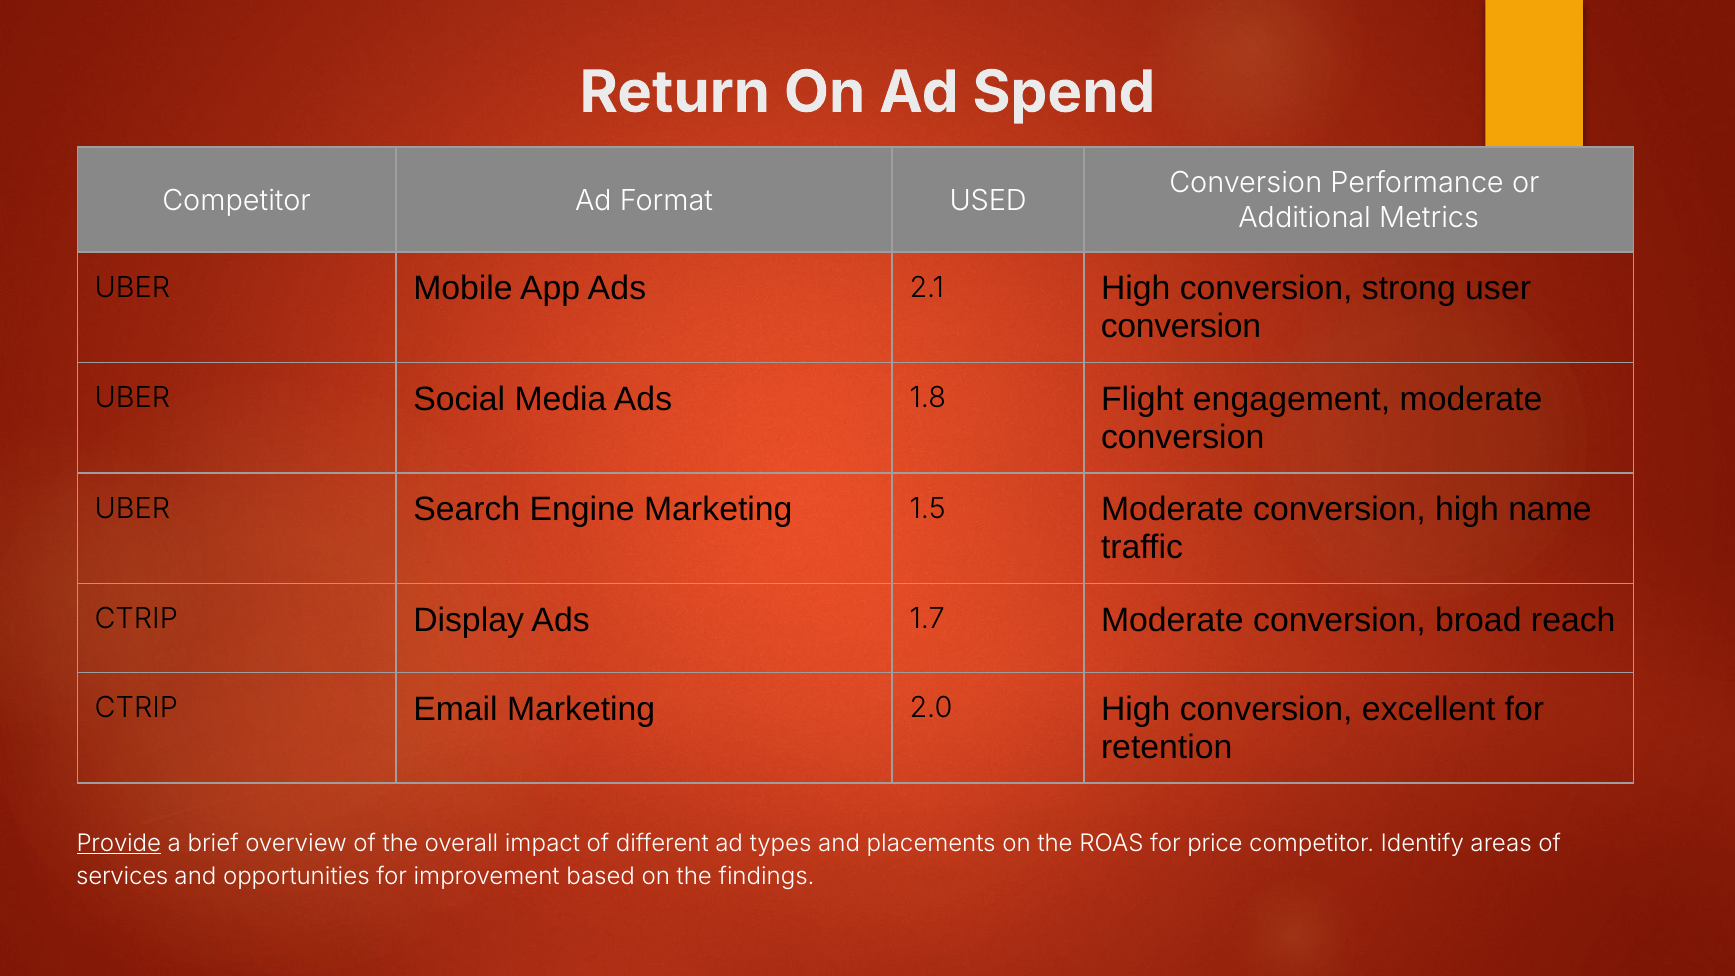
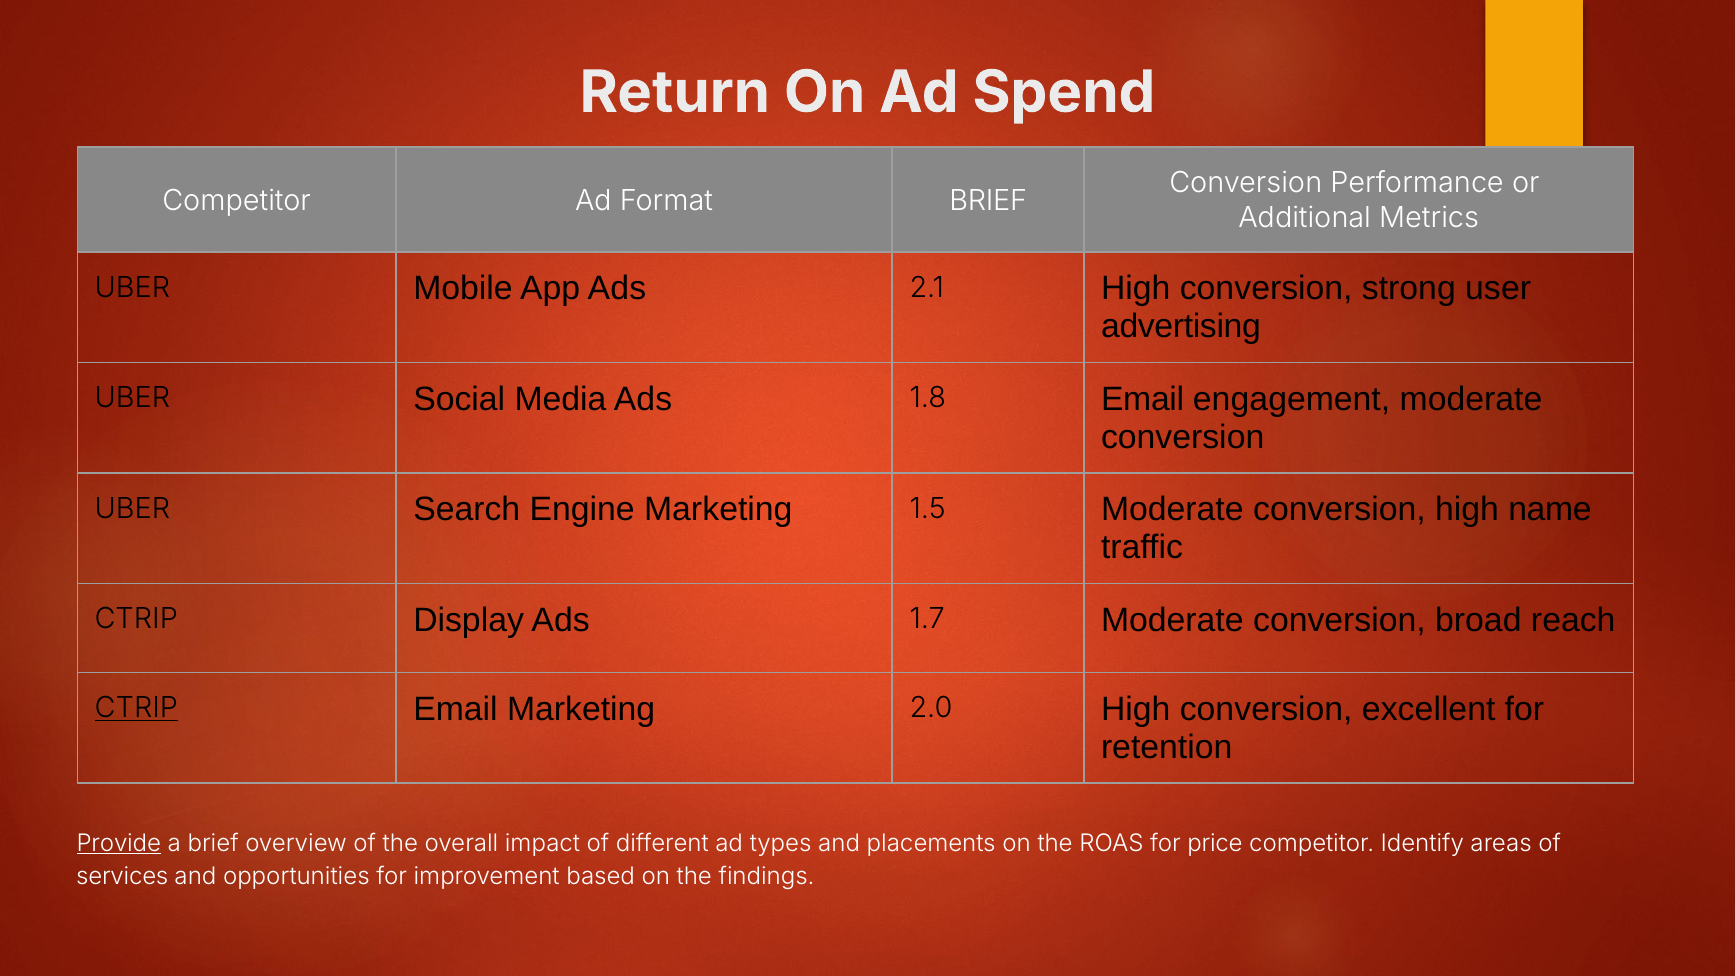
Format USED: USED -> BRIEF (988, 201)
conversion: conversion -> advertising (1181, 327)
1.8 Flight: Flight -> Email (1143, 399)
CTRIP underline: none -> present (136, 708)
